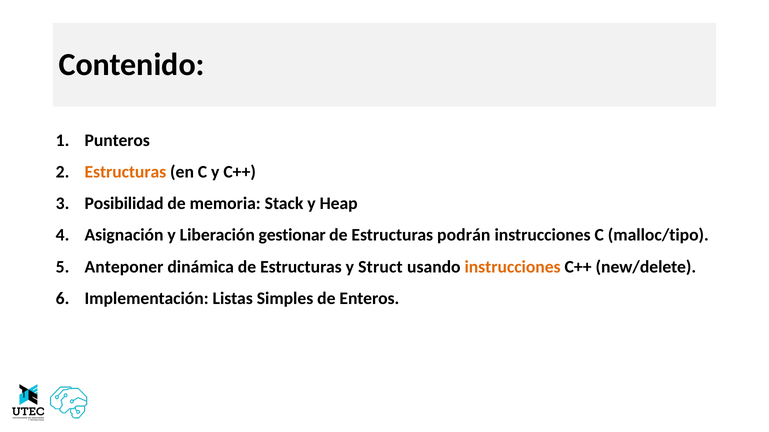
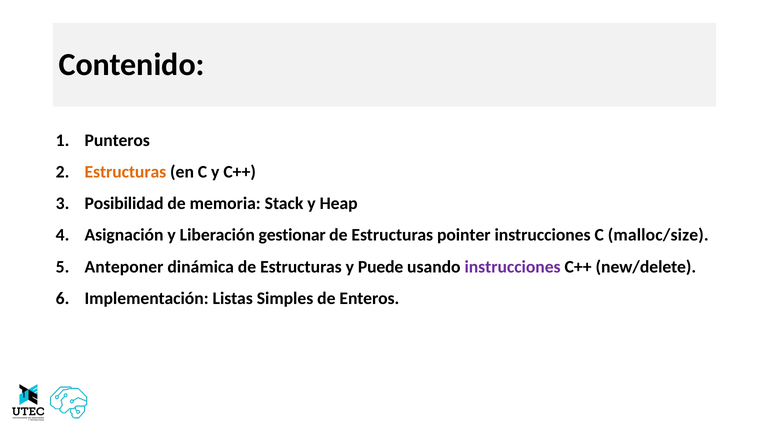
podrán: podrán -> pointer (464, 235)
malloc/tipo: malloc/tipo -> malloc/size (658, 235)
Struct: Struct -> Puede (381, 267)
instrucciones colour: orange -> purple (513, 267)
